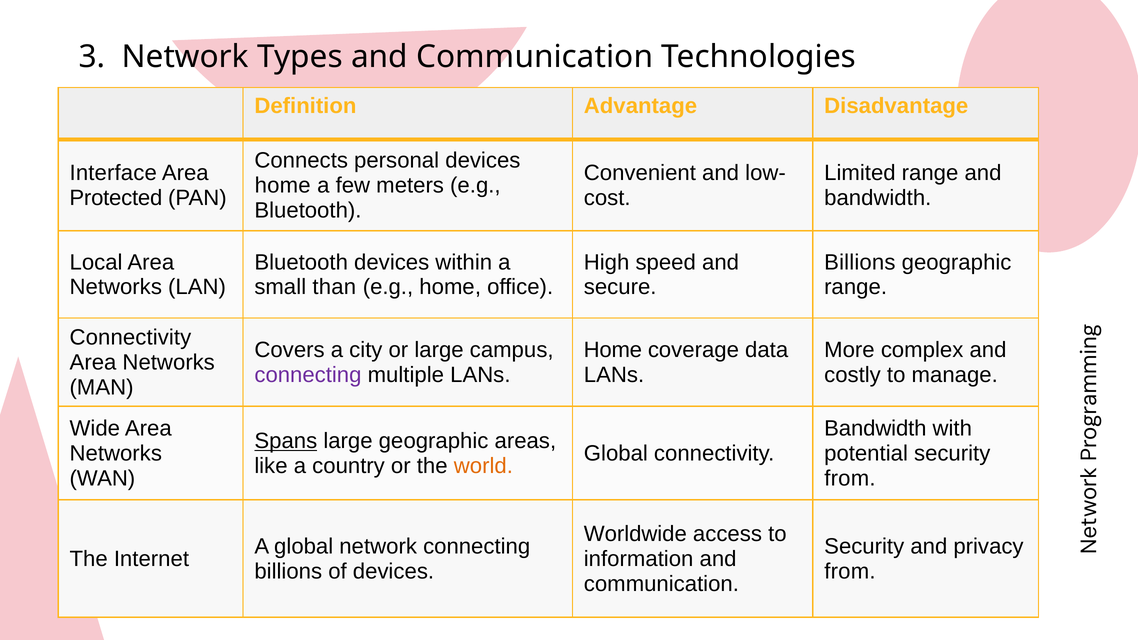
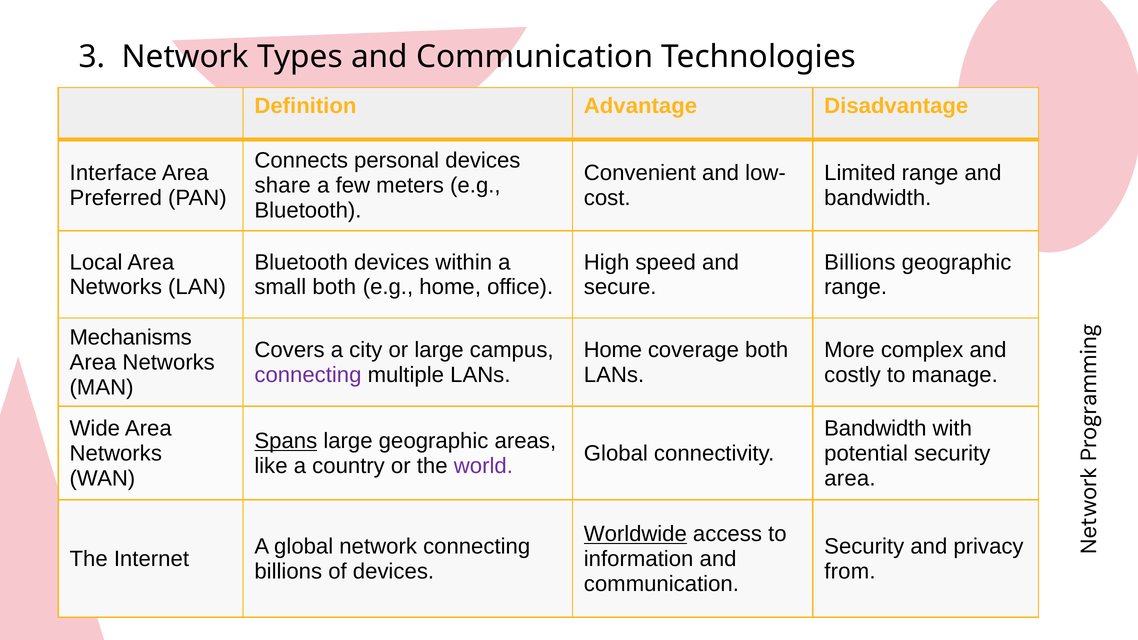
home: home -> share (283, 186)
Protected: Protected -> Preferred (116, 198)
small than: than -> both (334, 287)
Connectivity: Connectivity -> Mechanisms (131, 338)
coverage data: data -> both (767, 350)
world colour: orange -> purple (483, 466)
from: from -> area (850, 478)
Worldwide underline: none -> present (635, 534)
